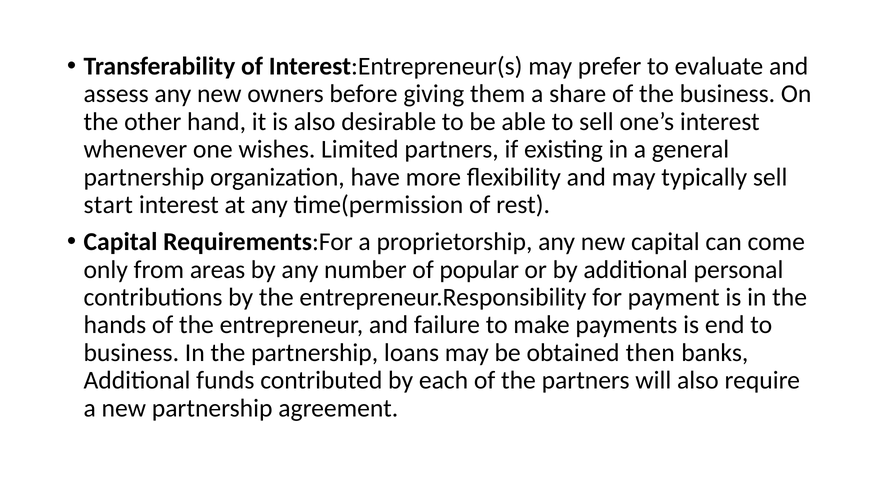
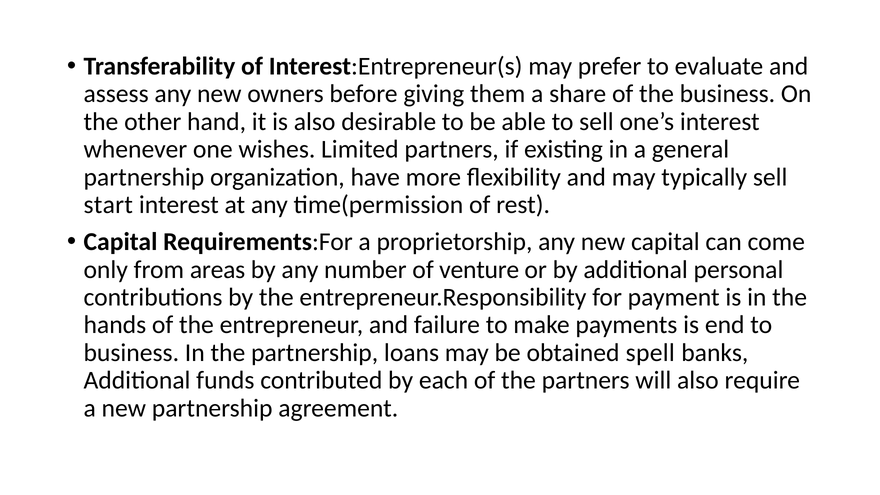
popular: popular -> venture (479, 270)
then: then -> spell (650, 353)
